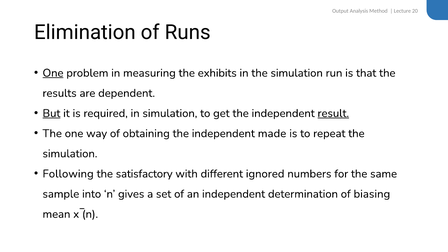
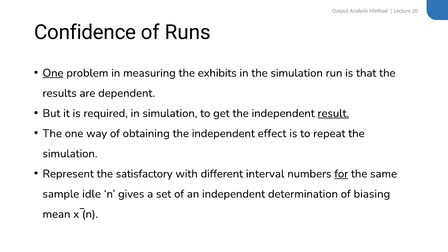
Elimination: Elimination -> Confidence (85, 32)
But underline: present -> none (51, 113)
made: made -> effect (272, 133)
Following: Following -> Represent (68, 174)
ignored: ignored -> interval (265, 174)
for underline: none -> present (341, 174)
into: into -> idle (92, 194)
